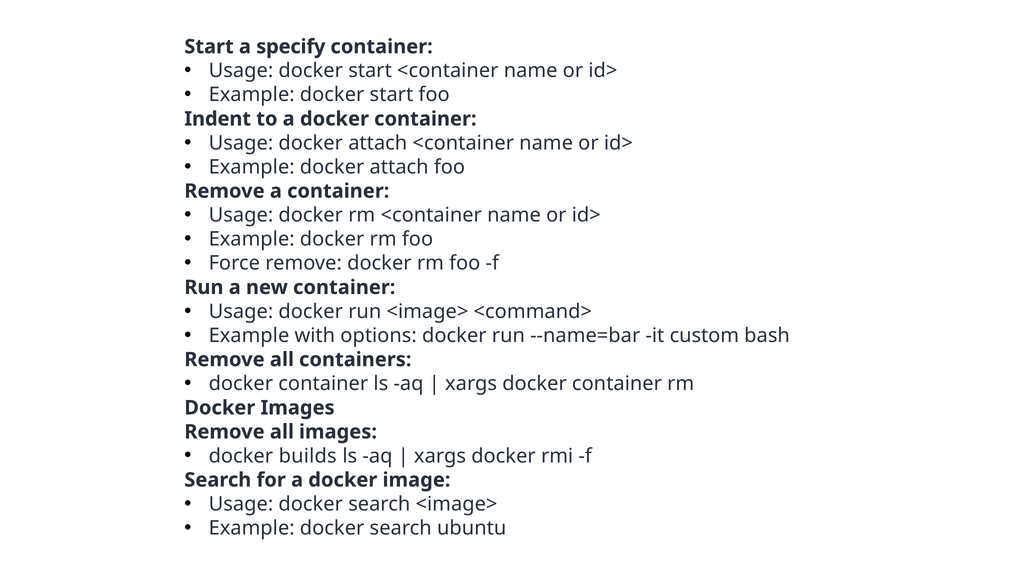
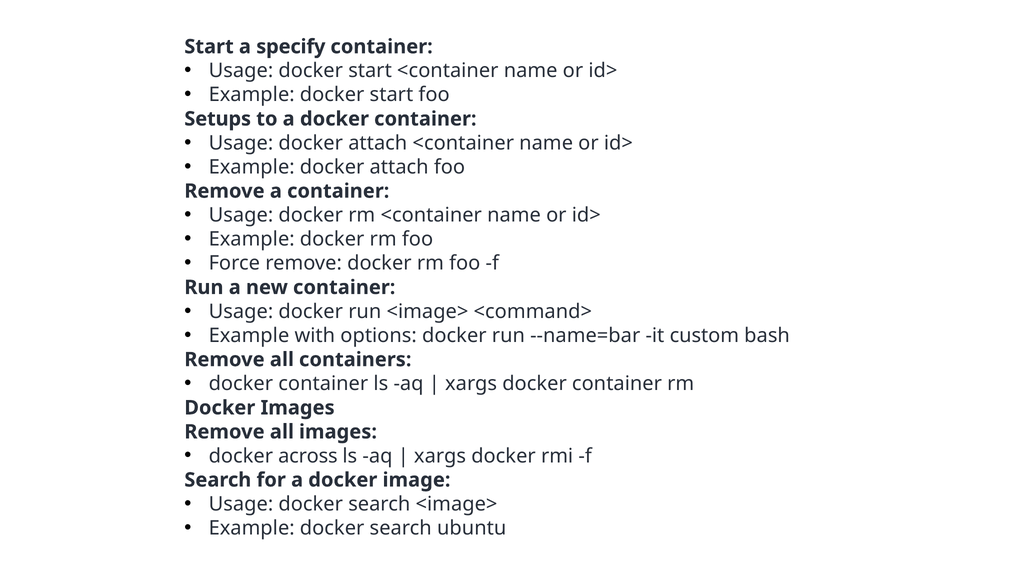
Indent: Indent -> Setups (218, 119)
builds: builds -> across (308, 456)
